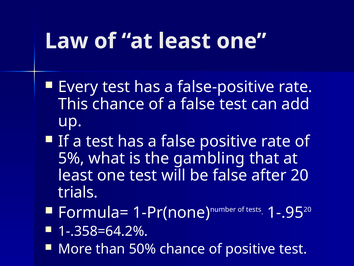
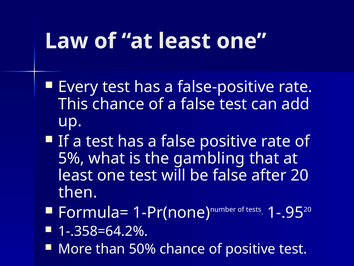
trials: trials -> then (78, 192)
